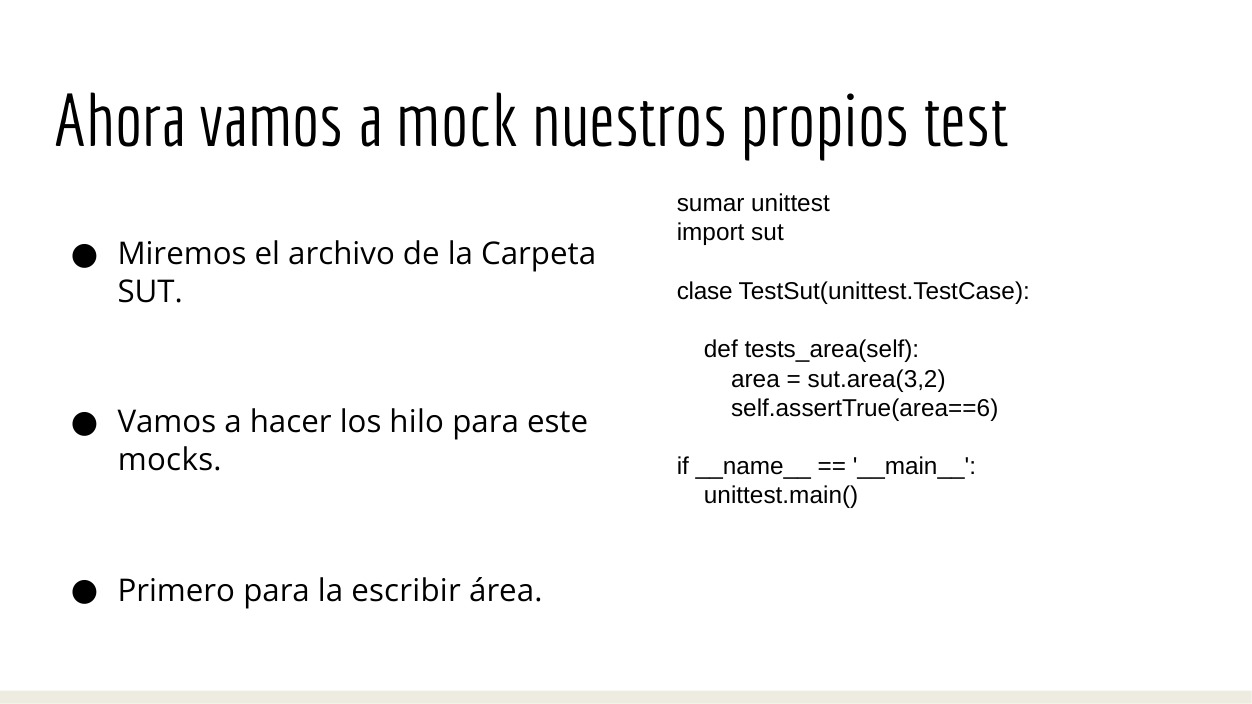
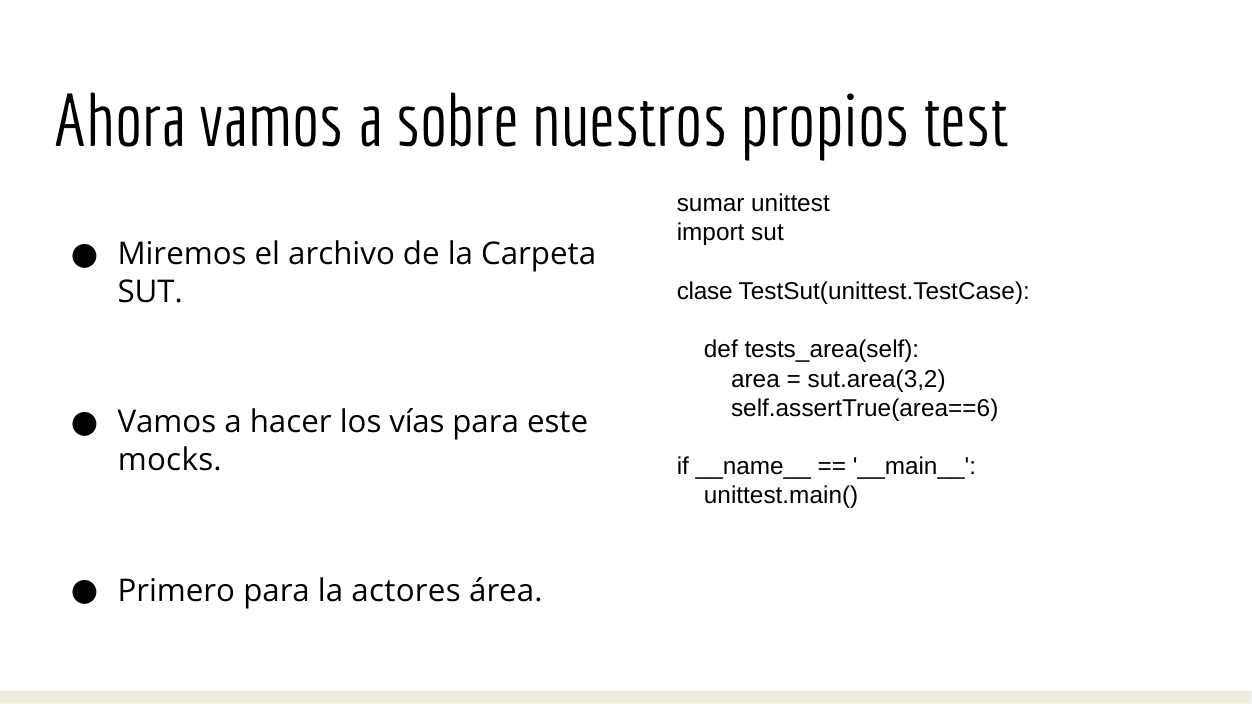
mock: mock -> sobre (458, 123)
hilo: hilo -> vías (417, 423)
escribir: escribir -> actores (406, 591)
